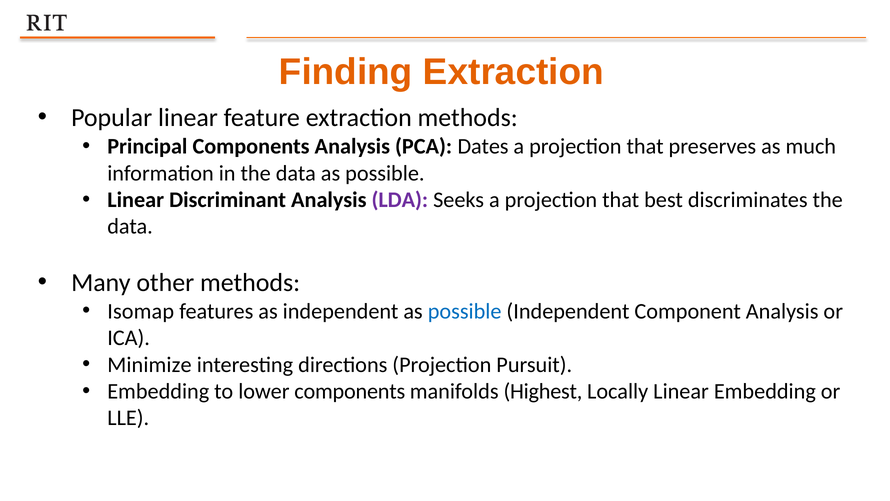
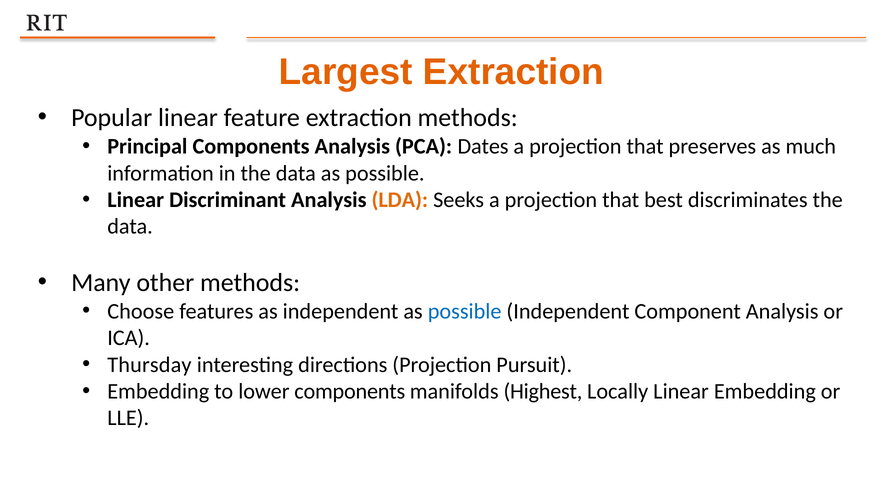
Finding: Finding -> Largest (346, 72)
LDA colour: purple -> orange (400, 200)
Isomap: Isomap -> Choose (141, 311)
Minimize: Minimize -> Thursday (149, 364)
